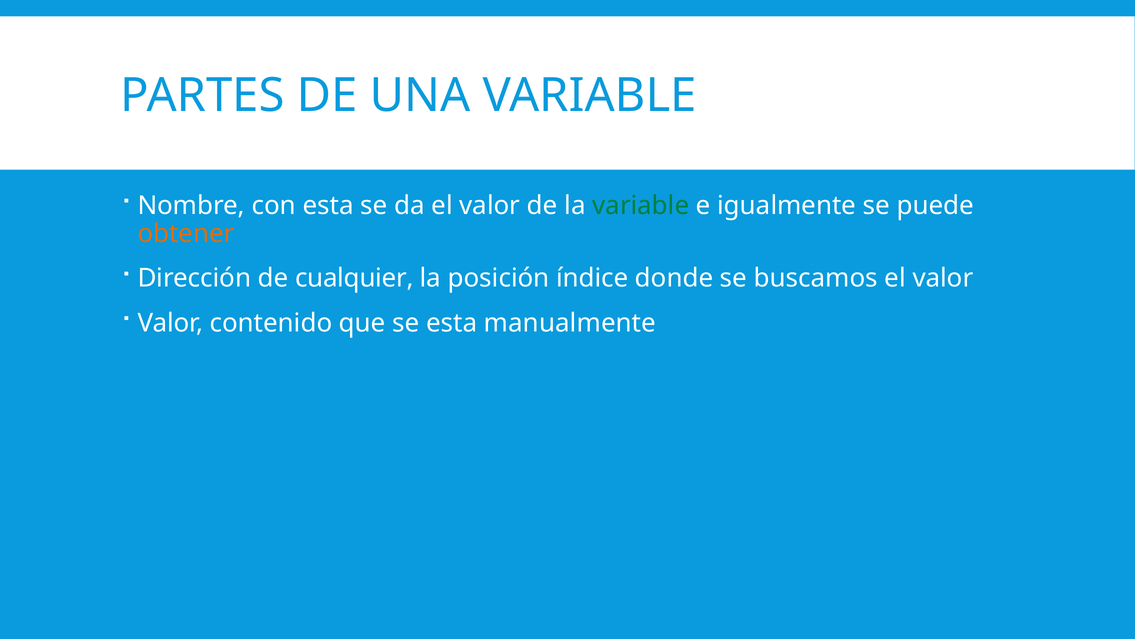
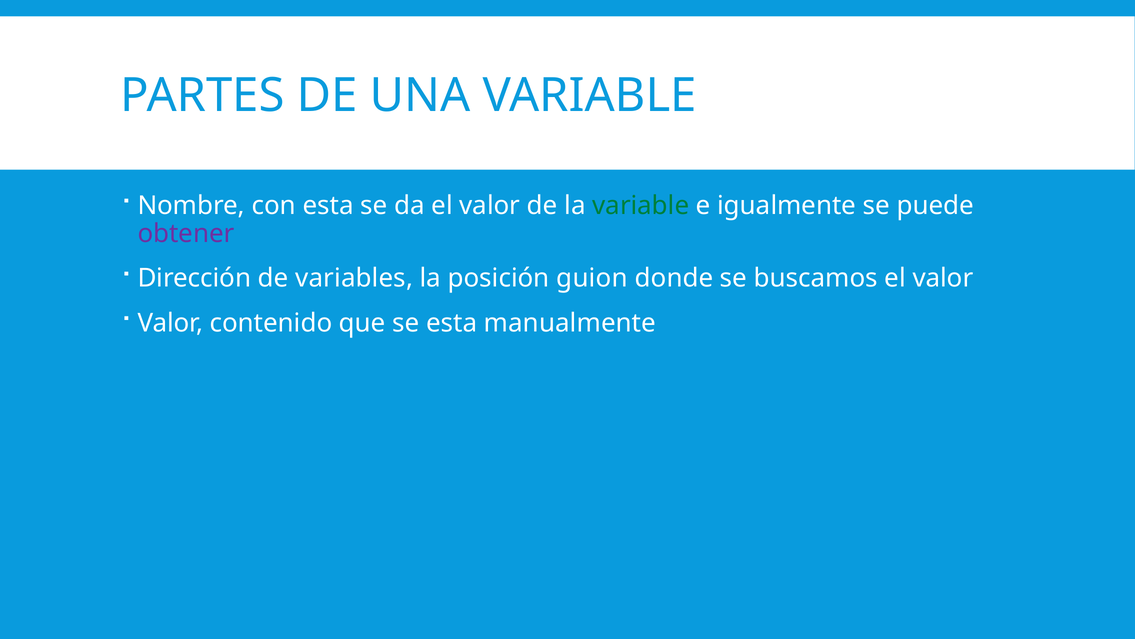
obtener colour: orange -> purple (186, 233)
cualquier: cualquier -> variables (354, 278)
índice: índice -> guion (592, 278)
